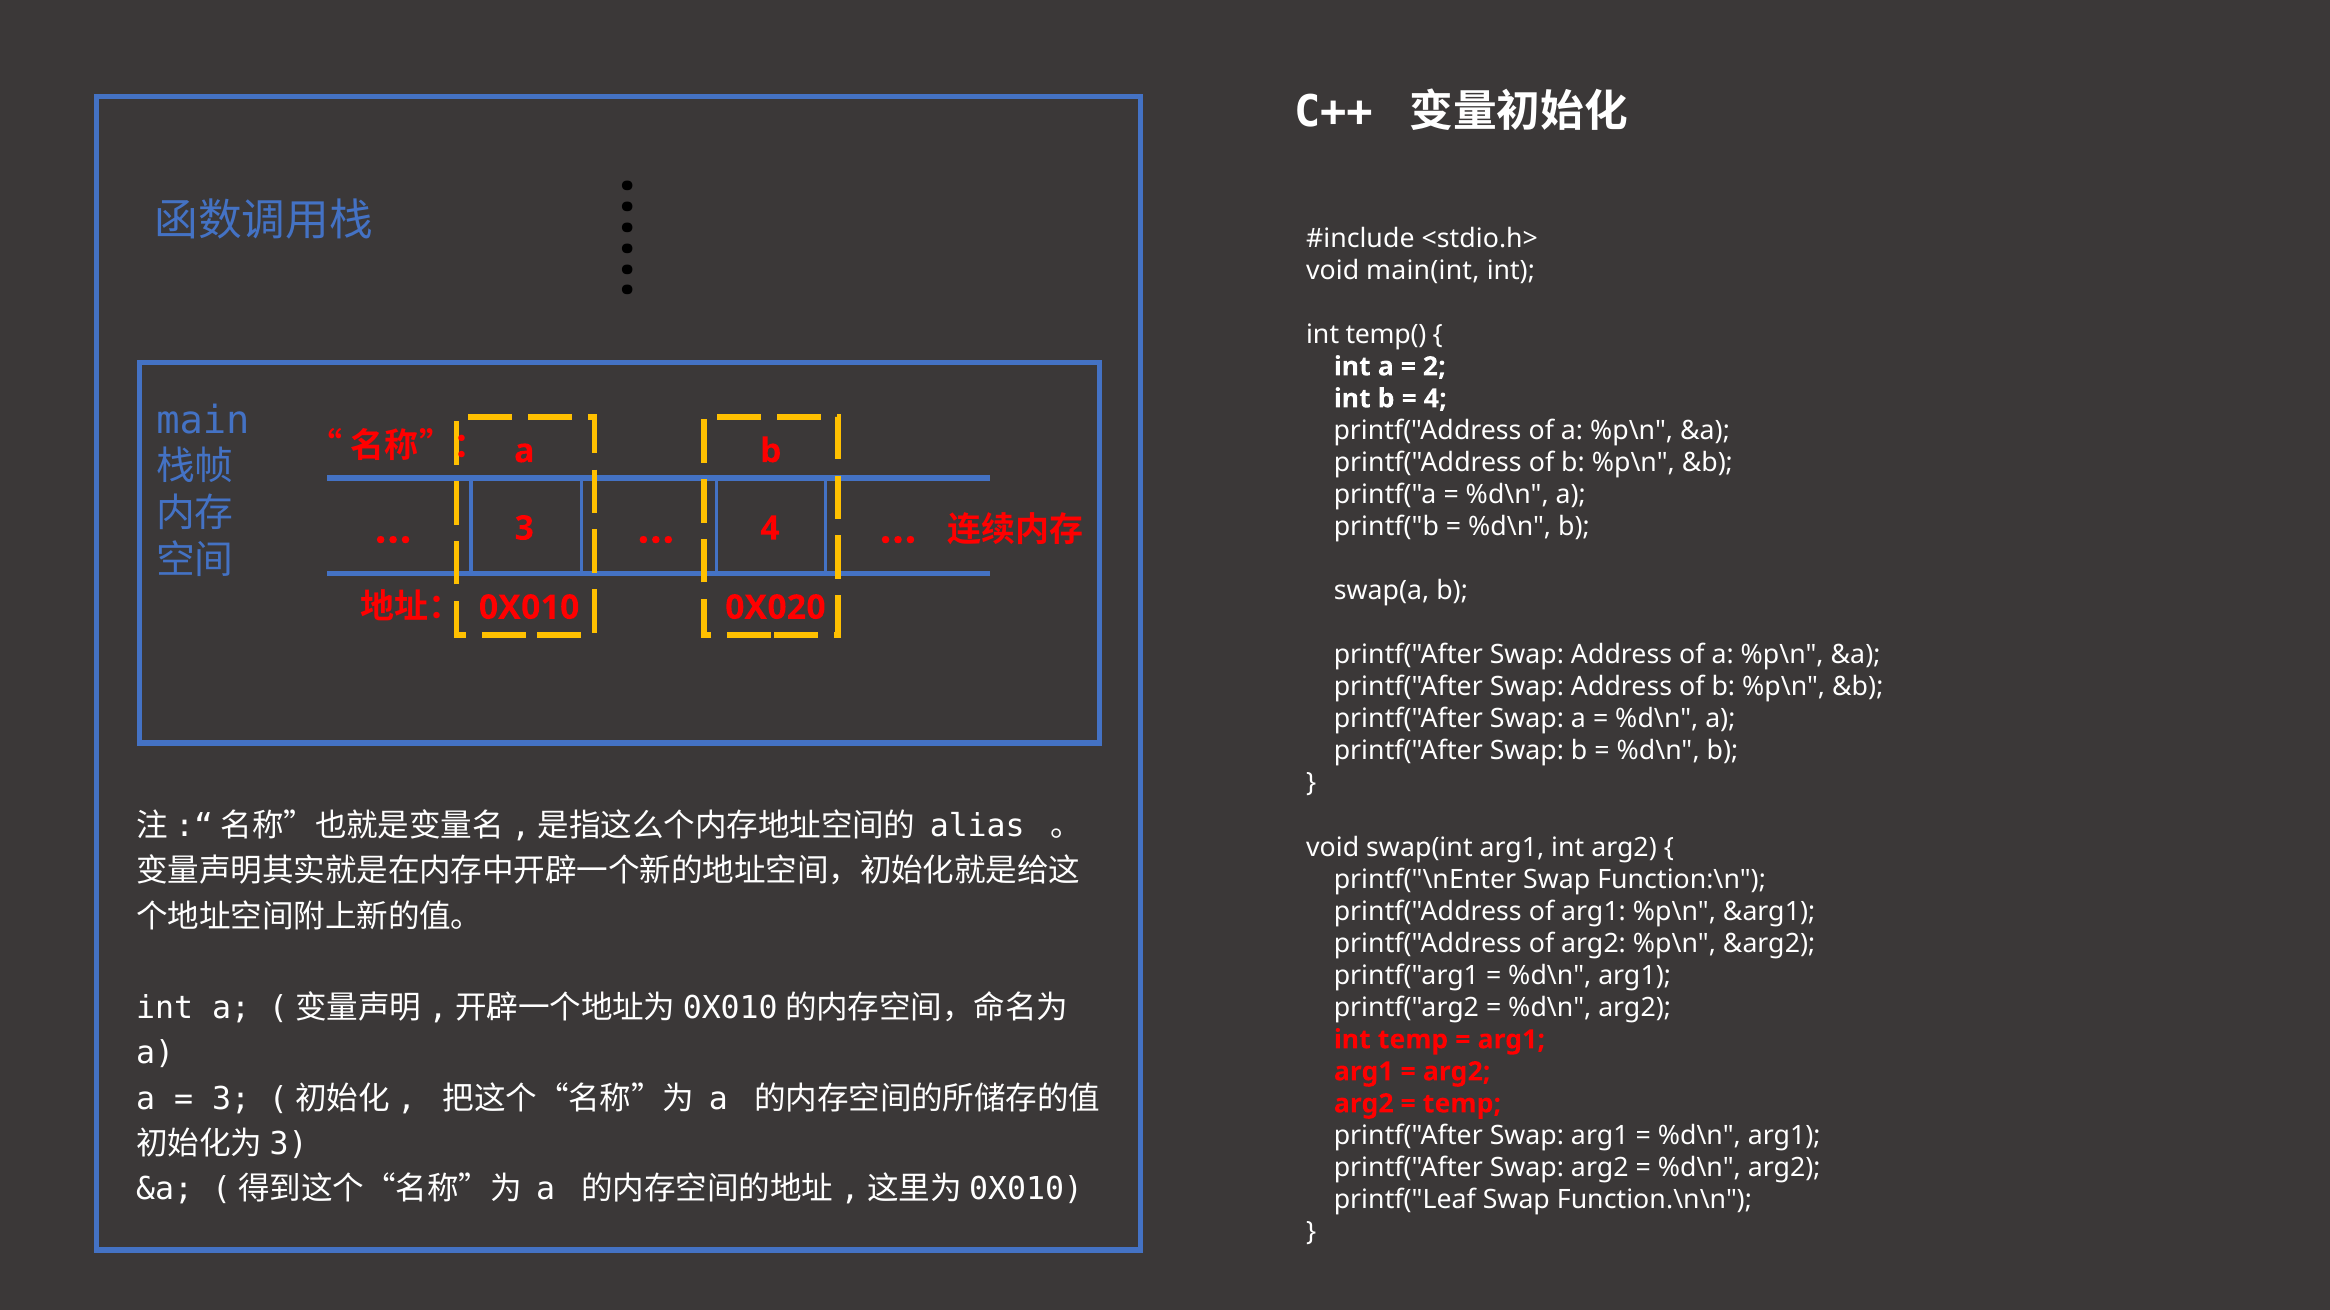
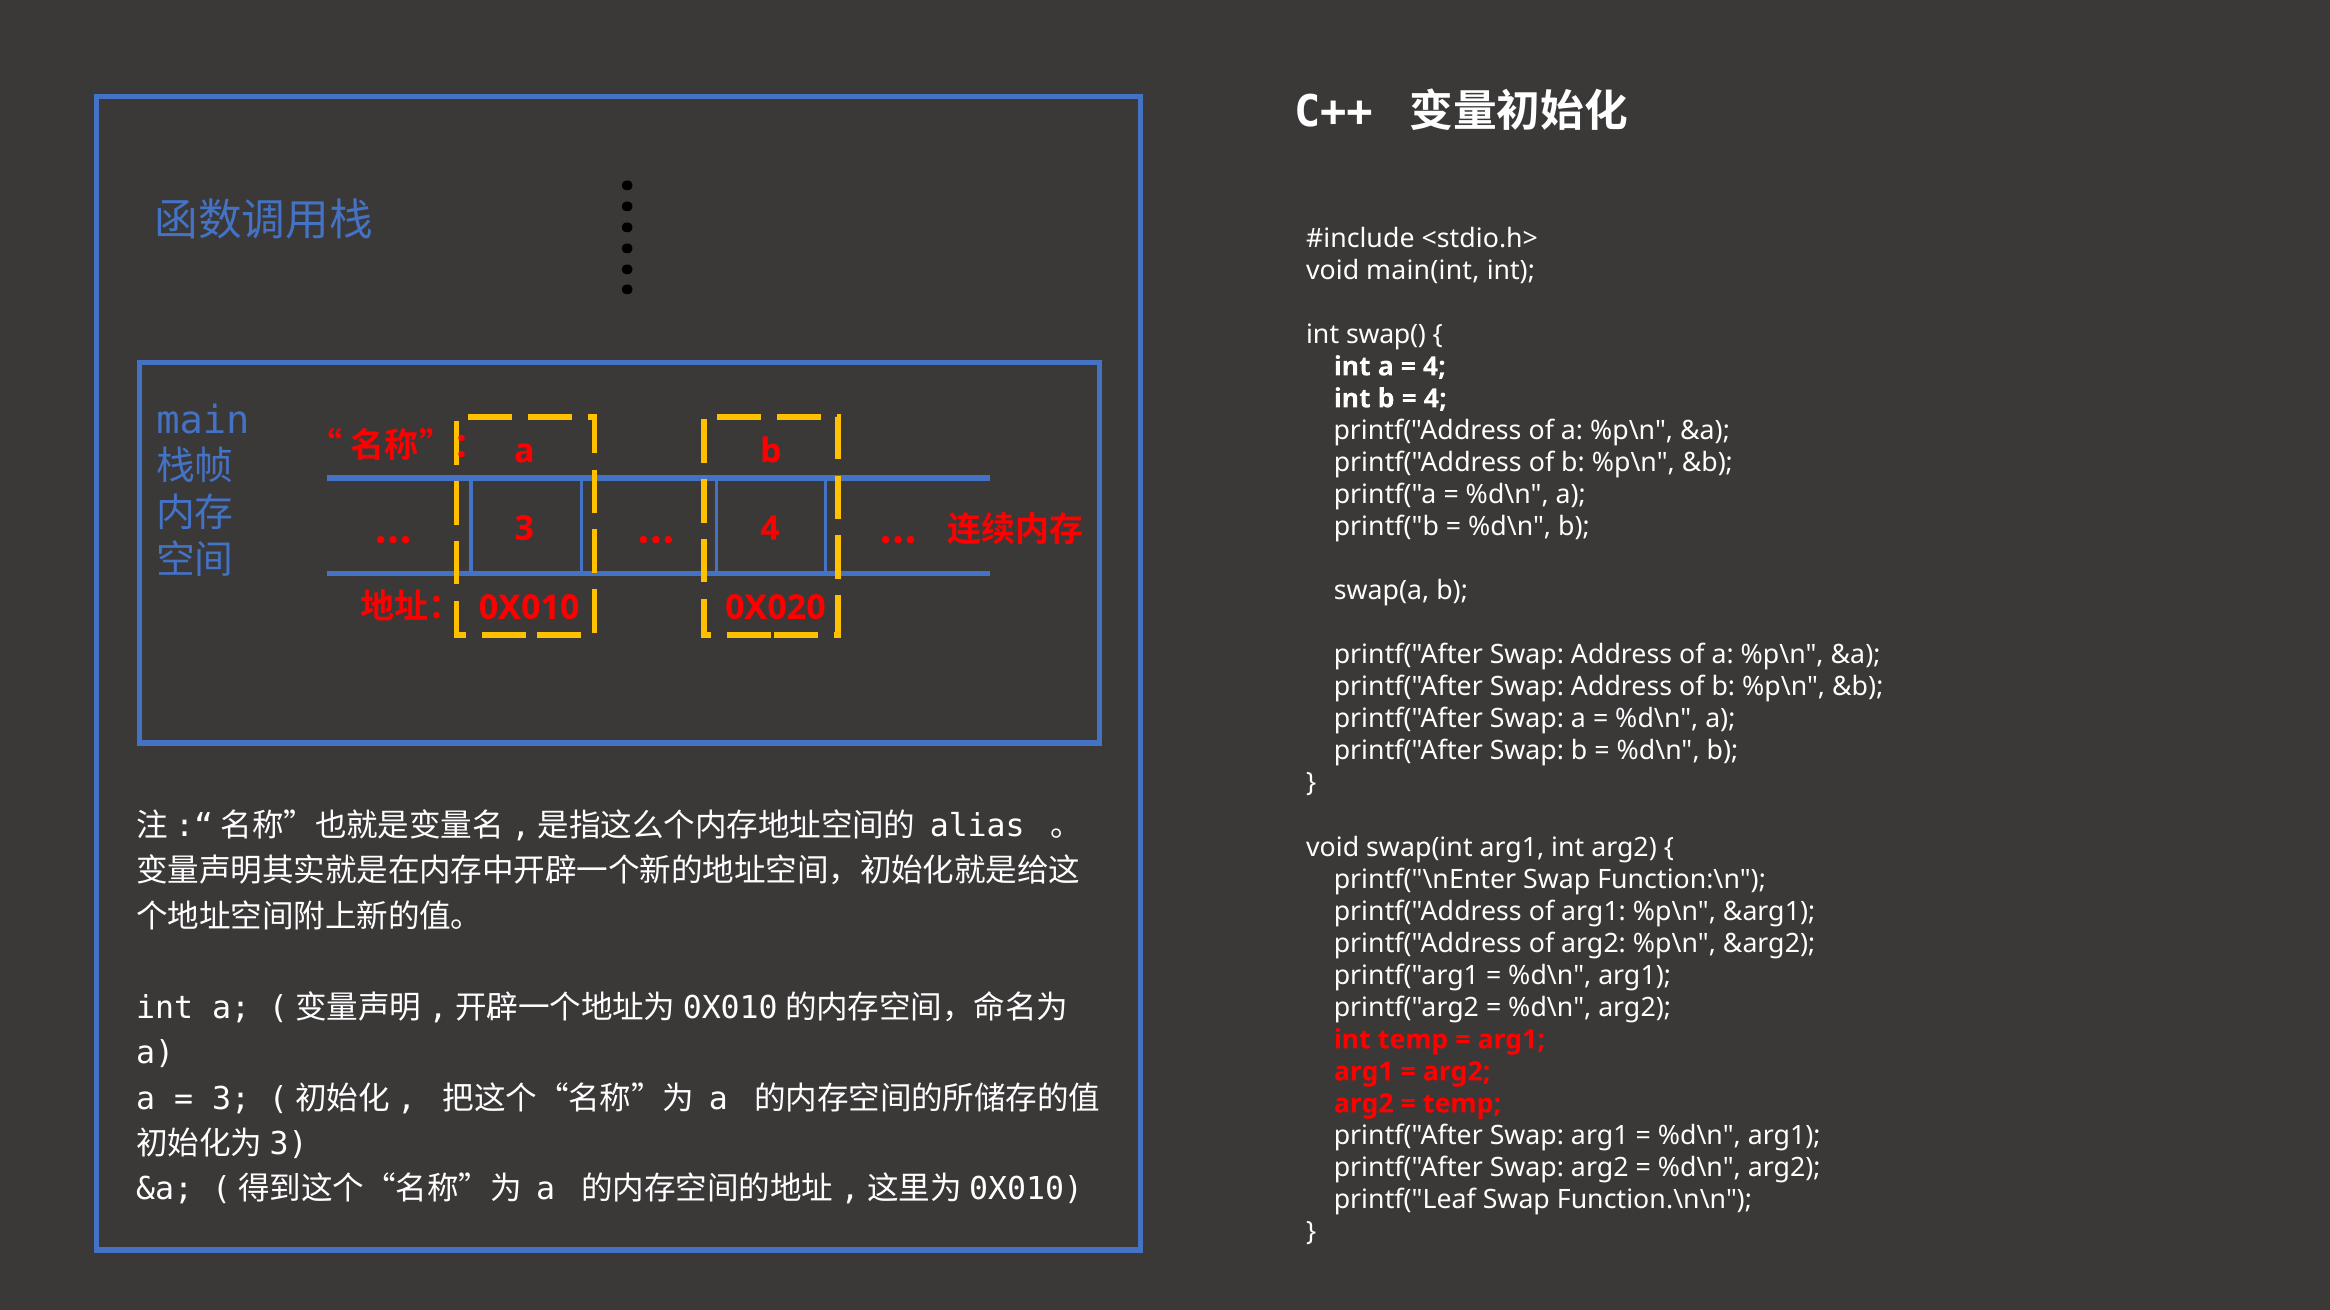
temp(: temp( -> swap( (1386, 335)
2: 2 -> 4 (1434, 367)
